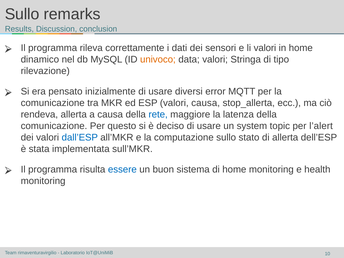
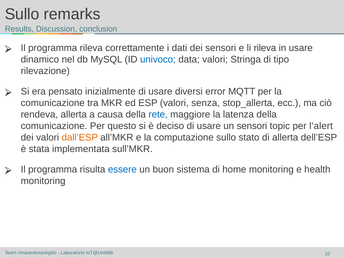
li valori: valori -> rileva (265, 48)
in home: home -> usare (301, 48)
univoco colour: orange -> blue (158, 60)
valori causa: causa -> senza (206, 103)
un system: system -> sensori (252, 126)
dall’ESP colour: blue -> orange (80, 138)
